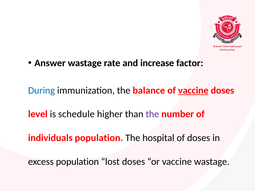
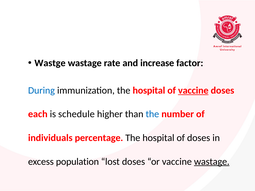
Answer: Answer -> Wastge (50, 63)
immunization the balance: balance -> hospital (149, 90)
level: level -> each (38, 114)
the colour: purple -> blue (152, 114)
individuals population: population -> percentage (99, 138)
wastage underline: none -> present (212, 162)
